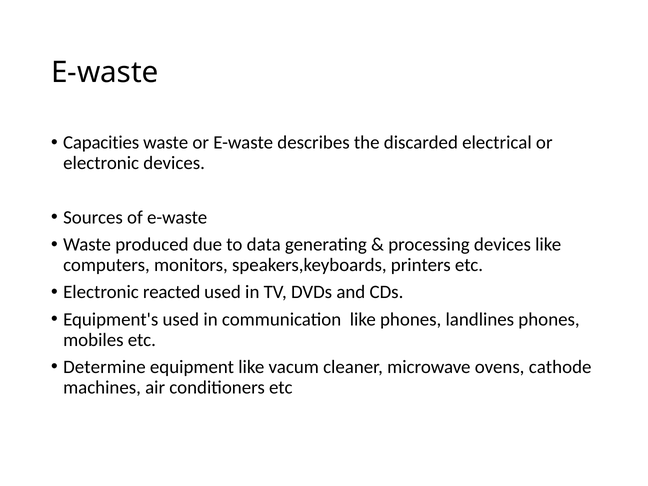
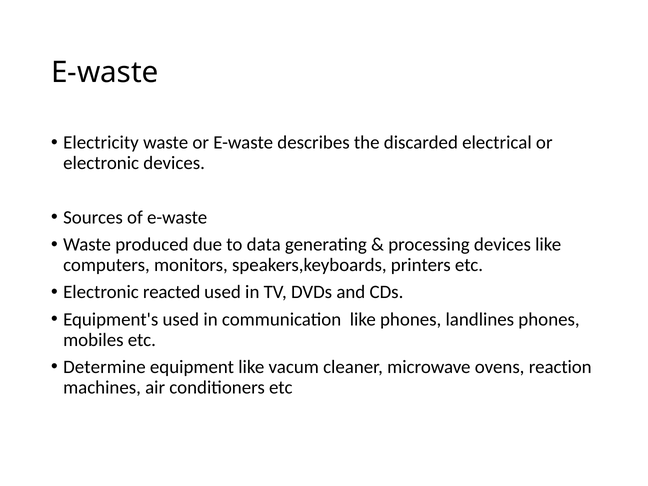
Capacities: Capacities -> Electricity (101, 143)
cathode: cathode -> reaction (560, 367)
